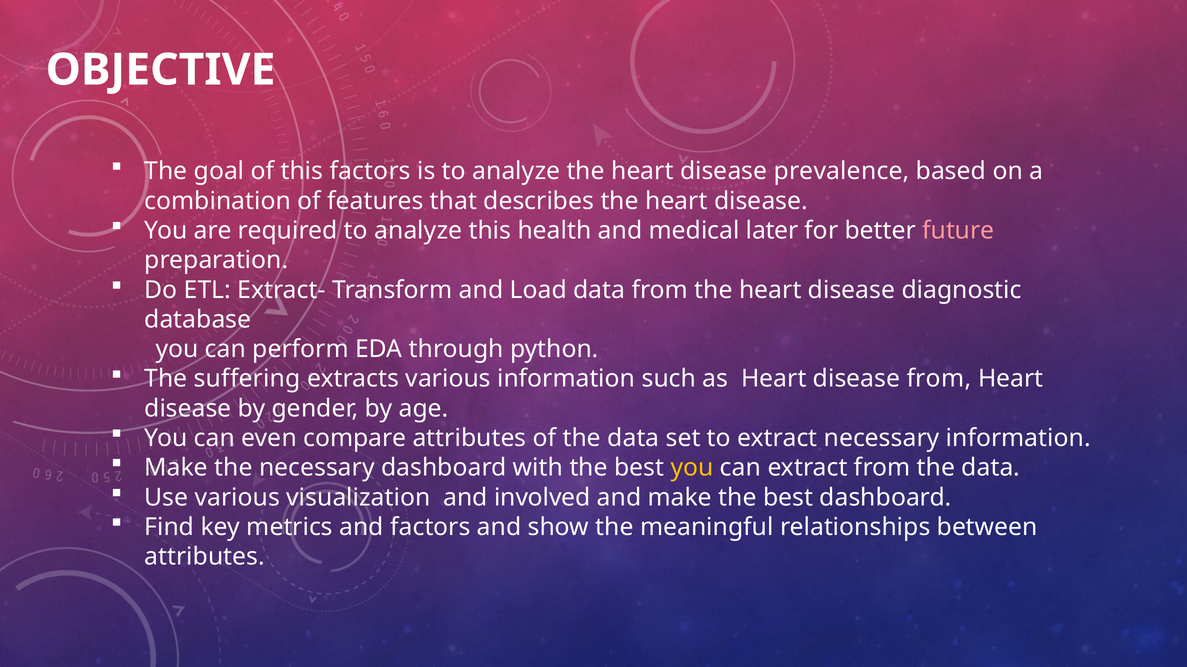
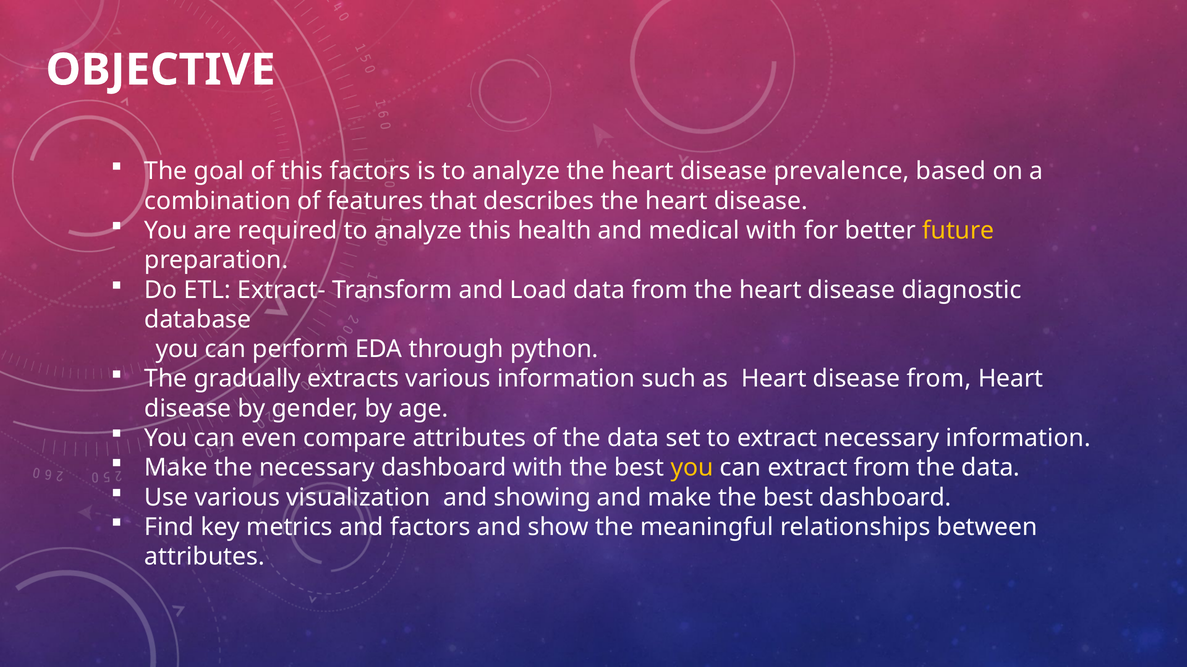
medical later: later -> with (772, 231)
future colour: pink -> yellow (958, 231)
suffering: suffering -> gradually (247, 379)
involved: involved -> showing (542, 498)
